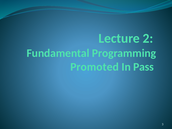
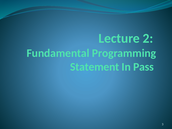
Promoted: Promoted -> Statement (95, 67)
